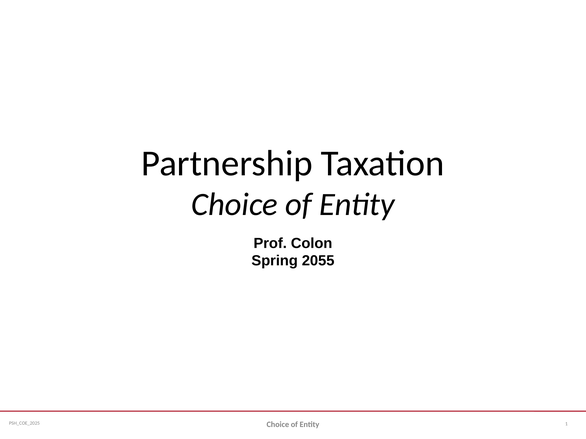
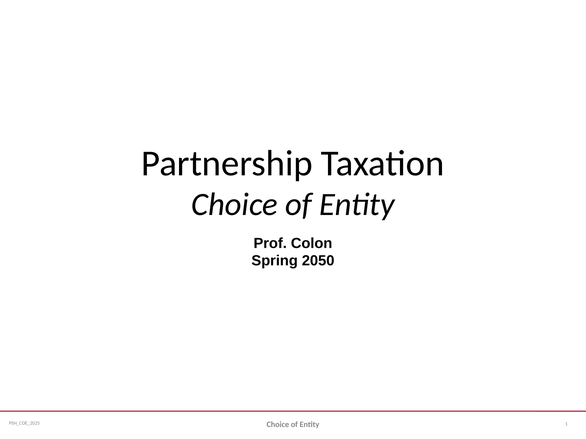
2055: 2055 -> 2050 (318, 261)
